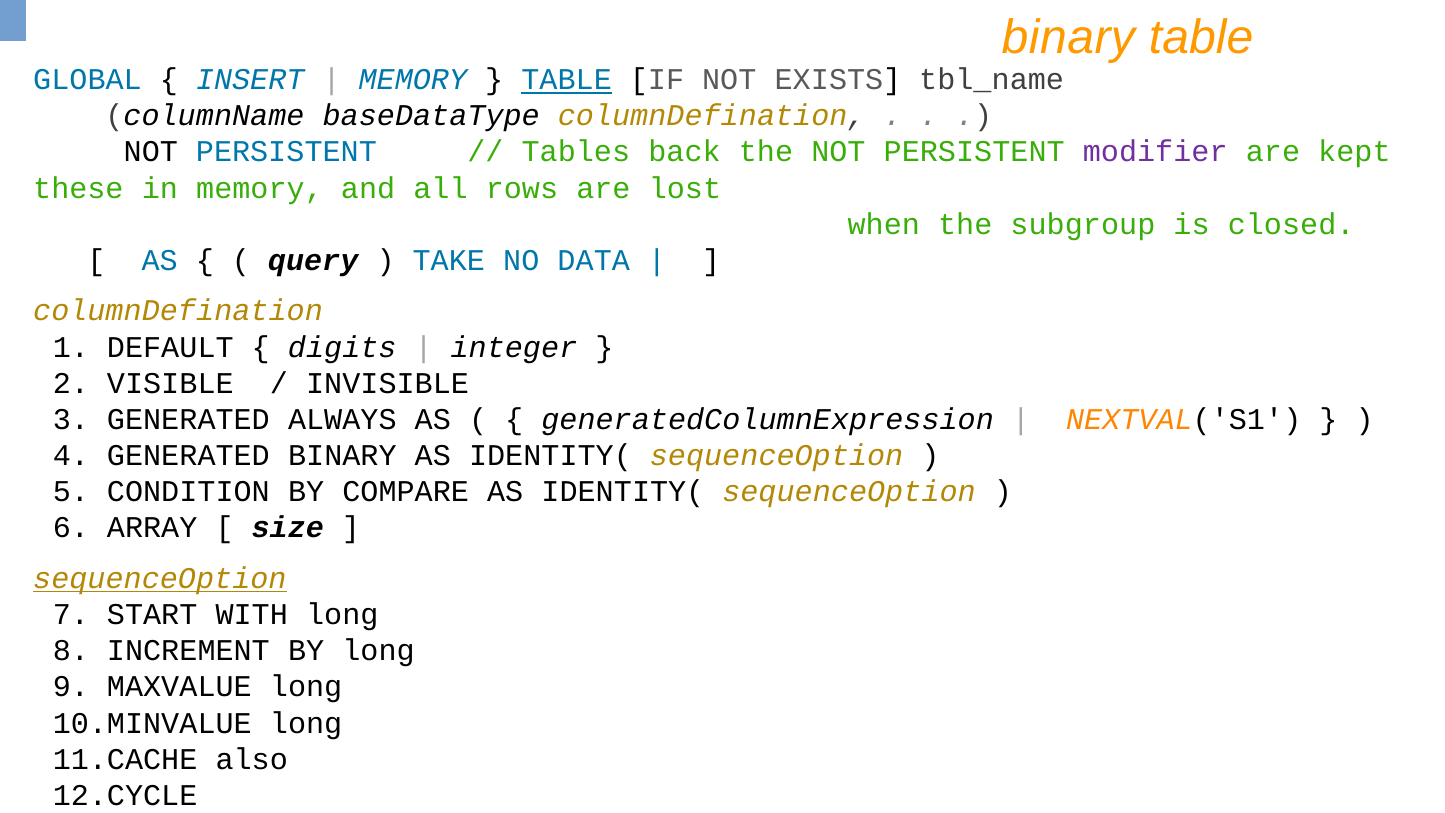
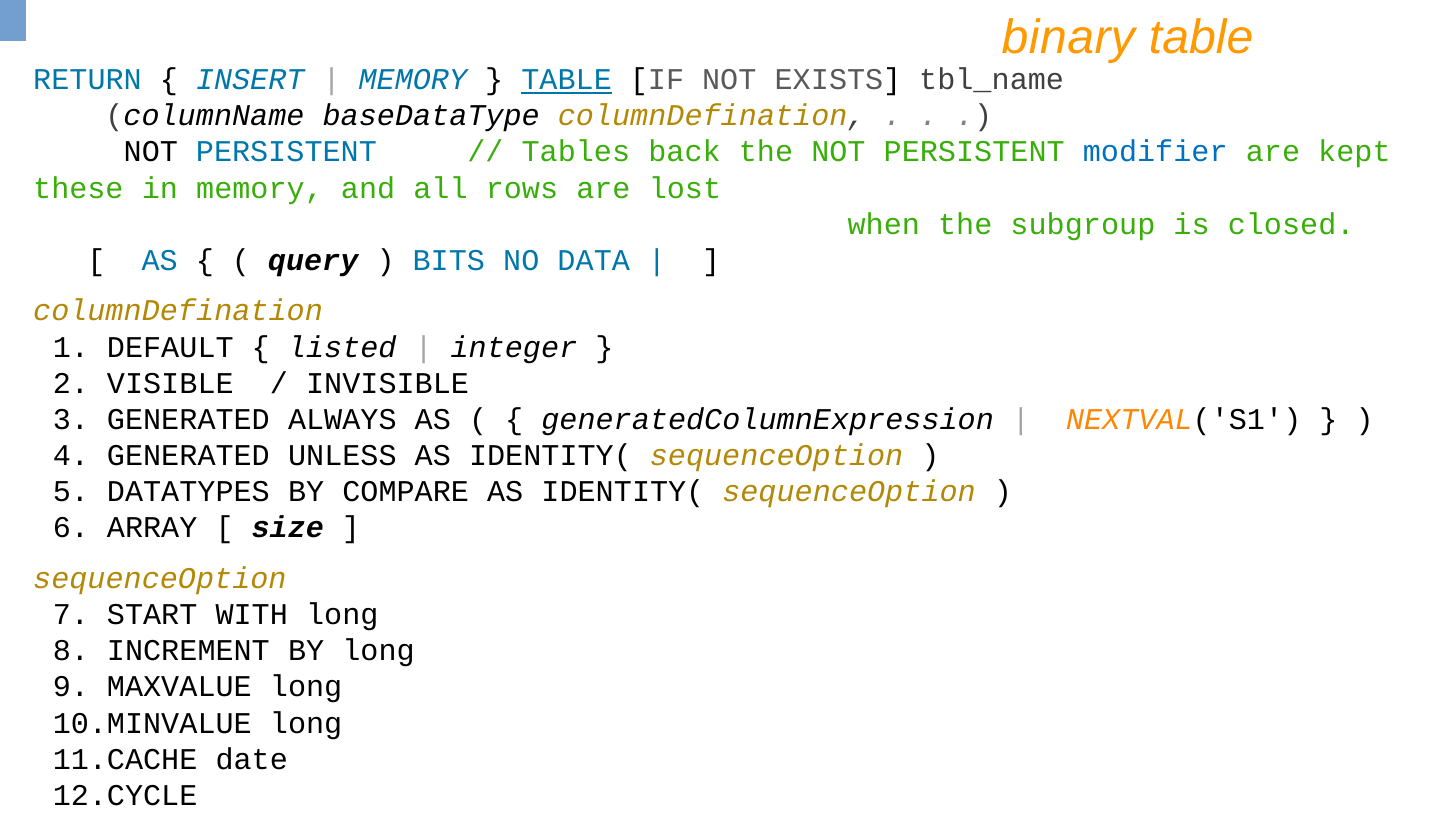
GLOBAL: GLOBAL -> RETURN (87, 80)
modifier colour: purple -> blue (1155, 152)
TAKE: TAKE -> BITS (449, 260)
digits: digits -> listed (342, 347)
GENERATED BINARY: BINARY -> UNLESS (342, 456)
CONDITION: CONDITION -> DATATYPES (188, 492)
sequenceOption underline: present -> none (160, 578)
also: also -> date (252, 759)
